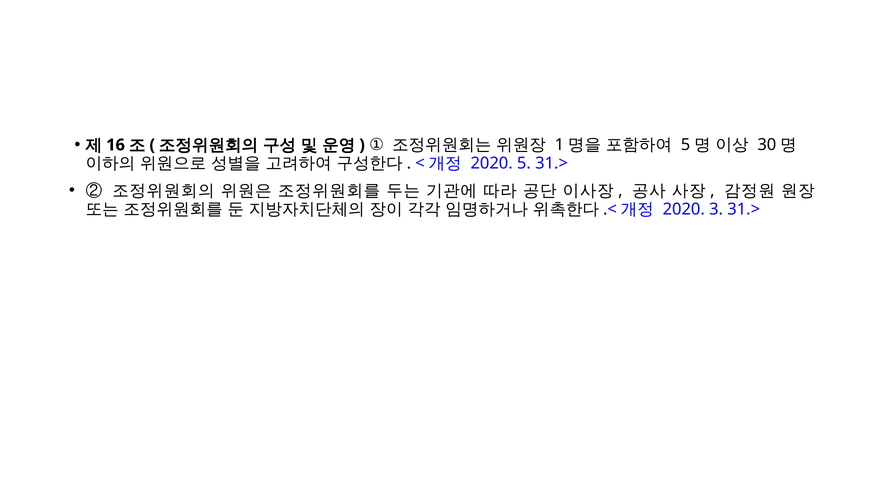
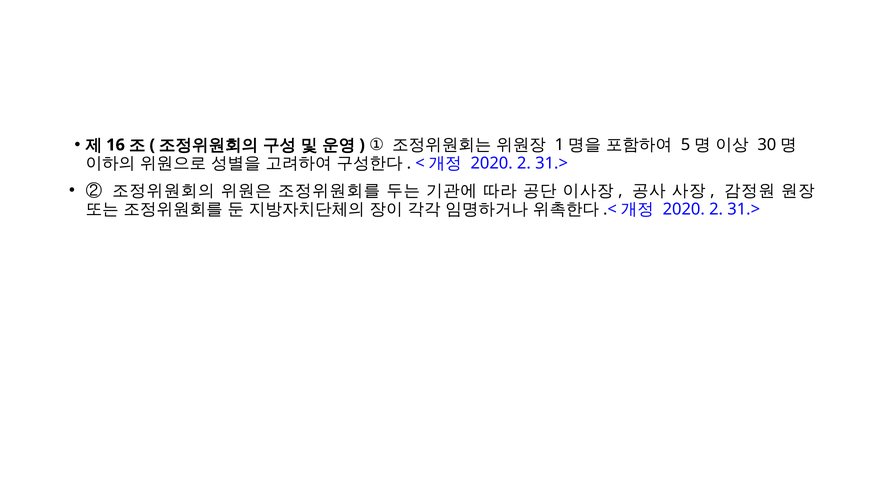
5: 5 -> 2 (524, 163)
3: 3 -> 2 (716, 209)
